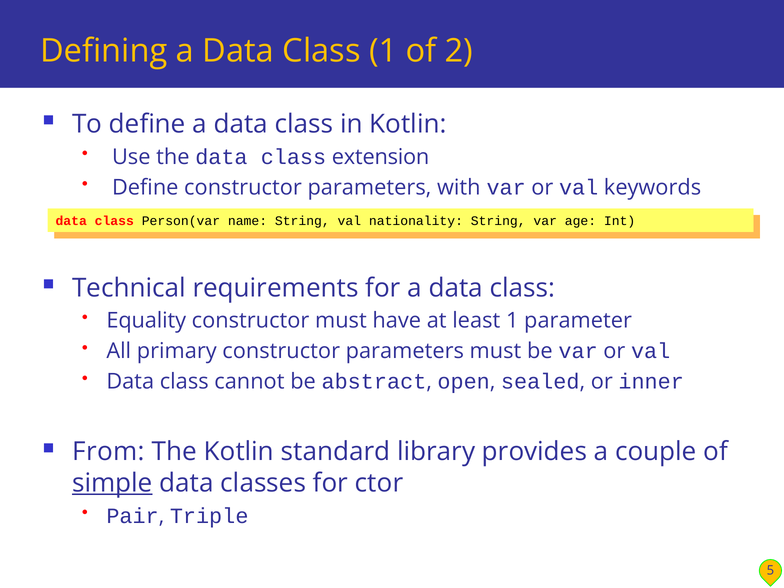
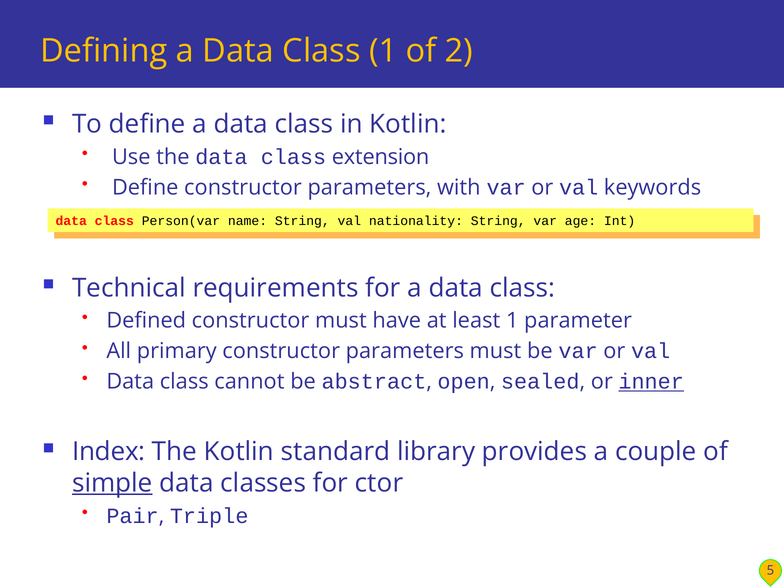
Equality: Equality -> Defined (146, 321)
inner underline: none -> present (651, 382)
From: From -> Index (109, 452)
